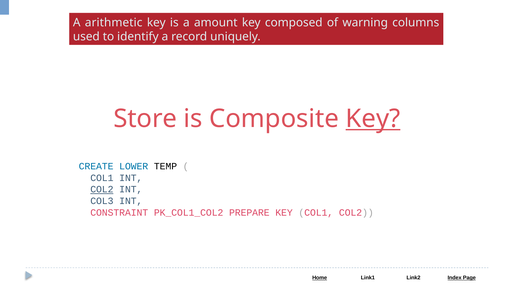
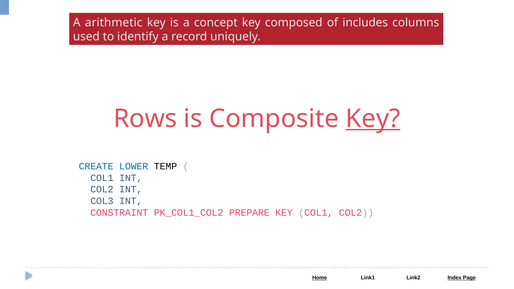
amount: amount -> concept (216, 23)
warning: warning -> includes (365, 23)
Store: Store -> Rows (145, 119)
COL2 underline: present -> none (102, 190)
